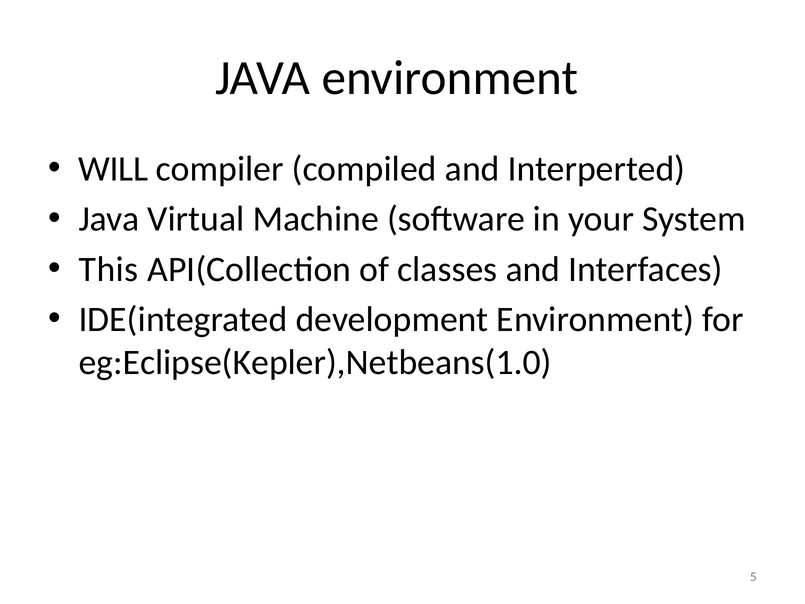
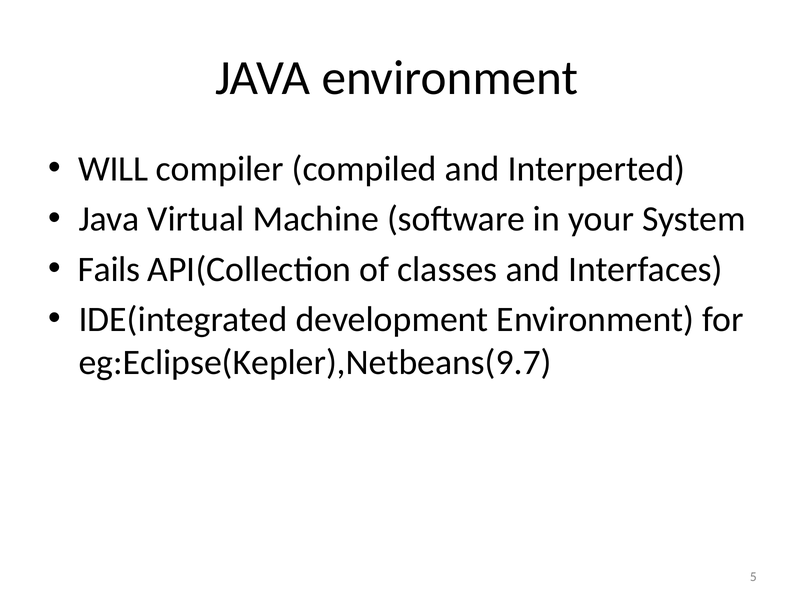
This: This -> Fails (109, 269)
eg:Eclipse(Kepler),Netbeans(1.0: eg:Eclipse(Kepler),Netbeans(1.0 -> eg:Eclipse(Kepler),Netbeans(9.7 (315, 362)
